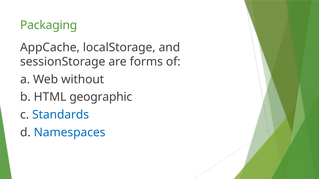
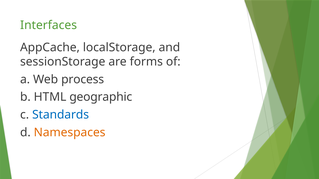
Packaging: Packaging -> Interfaces (49, 25)
without: without -> process (83, 80)
Namespaces colour: blue -> orange (70, 133)
